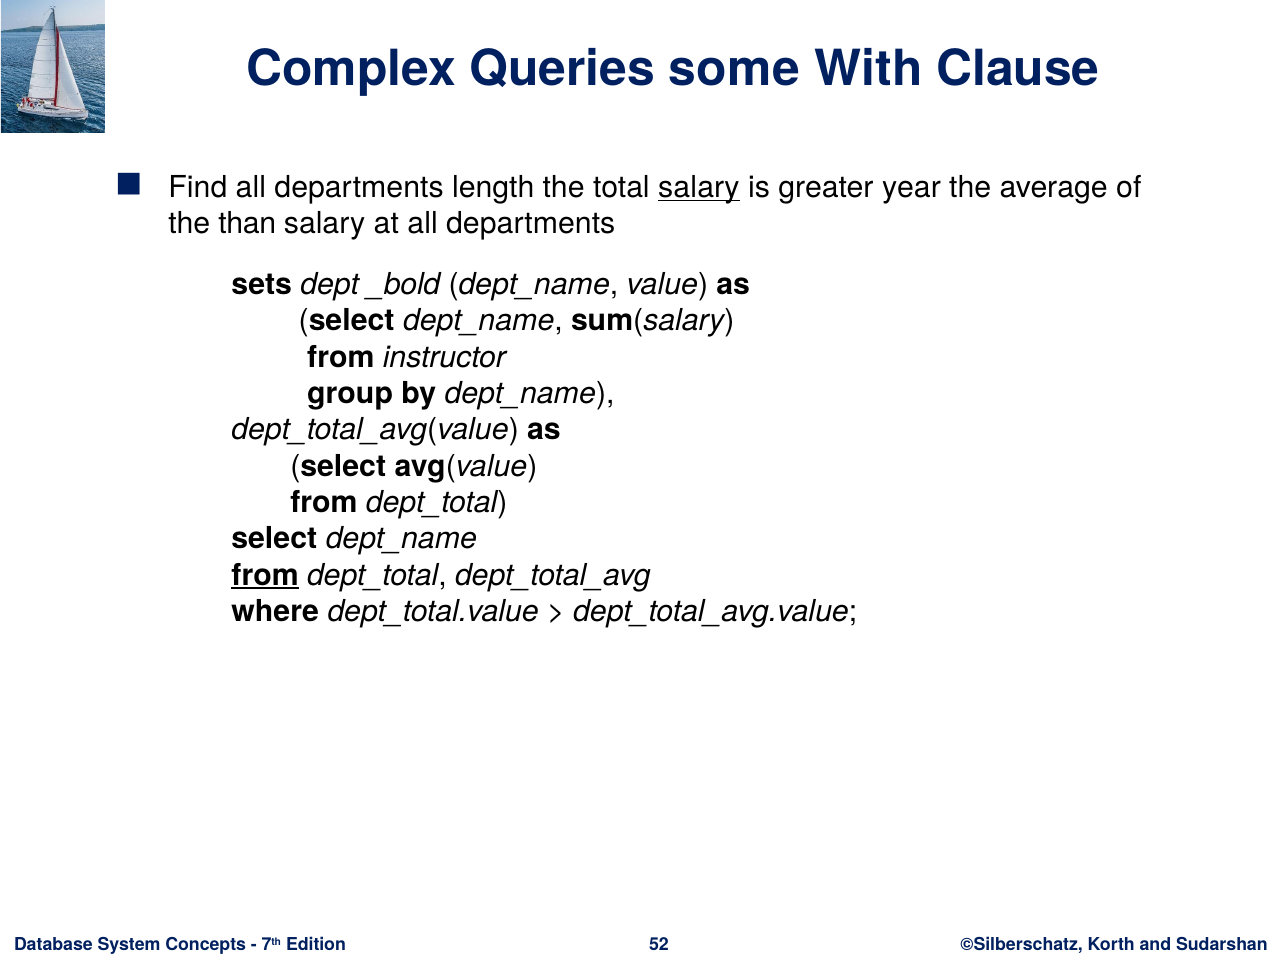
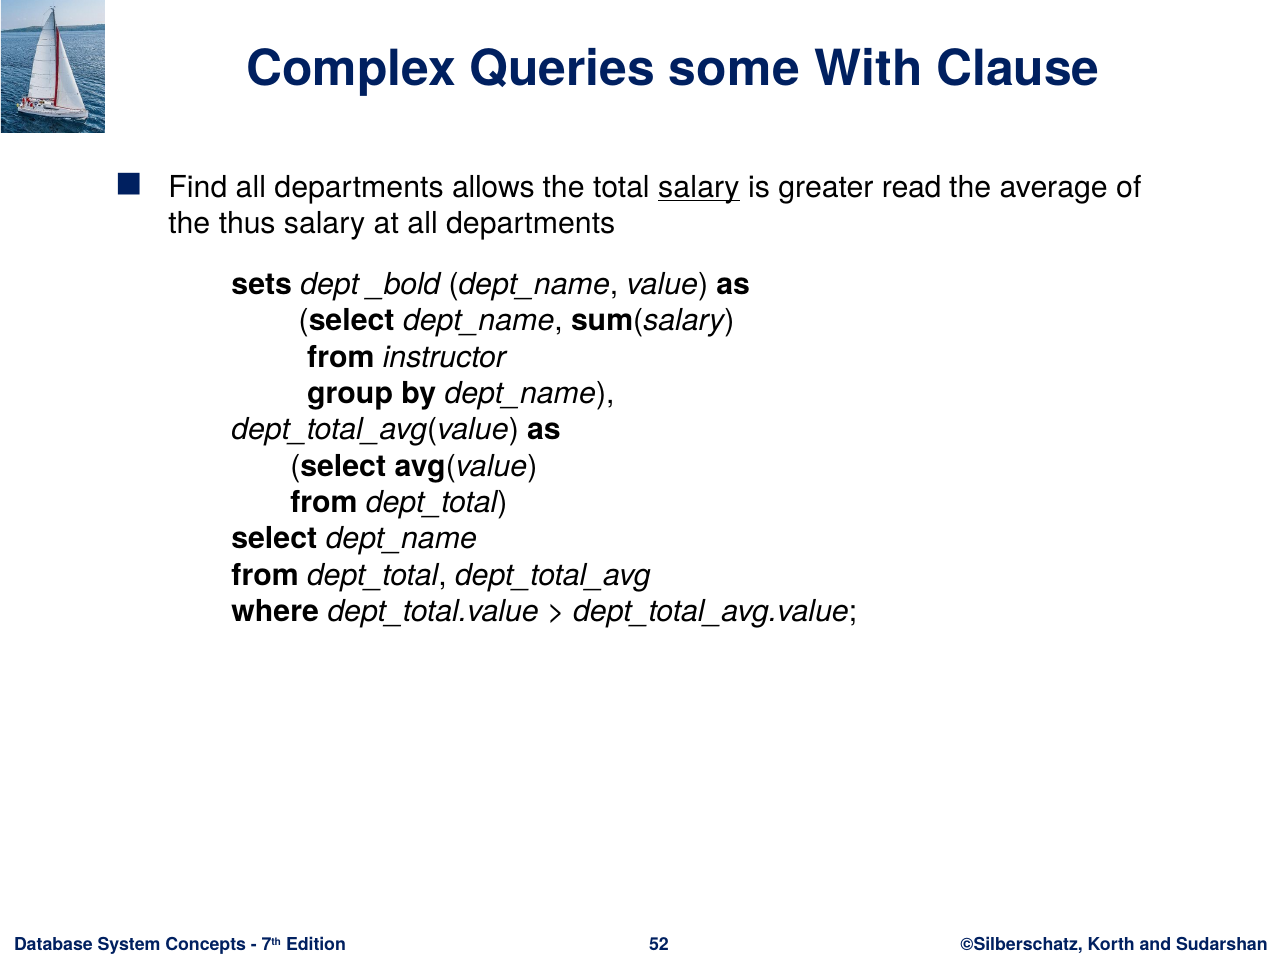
length: length -> allows (493, 187)
year: year -> read (912, 187)
than: than -> thus (247, 224)
from underline: present -> none (265, 575)
